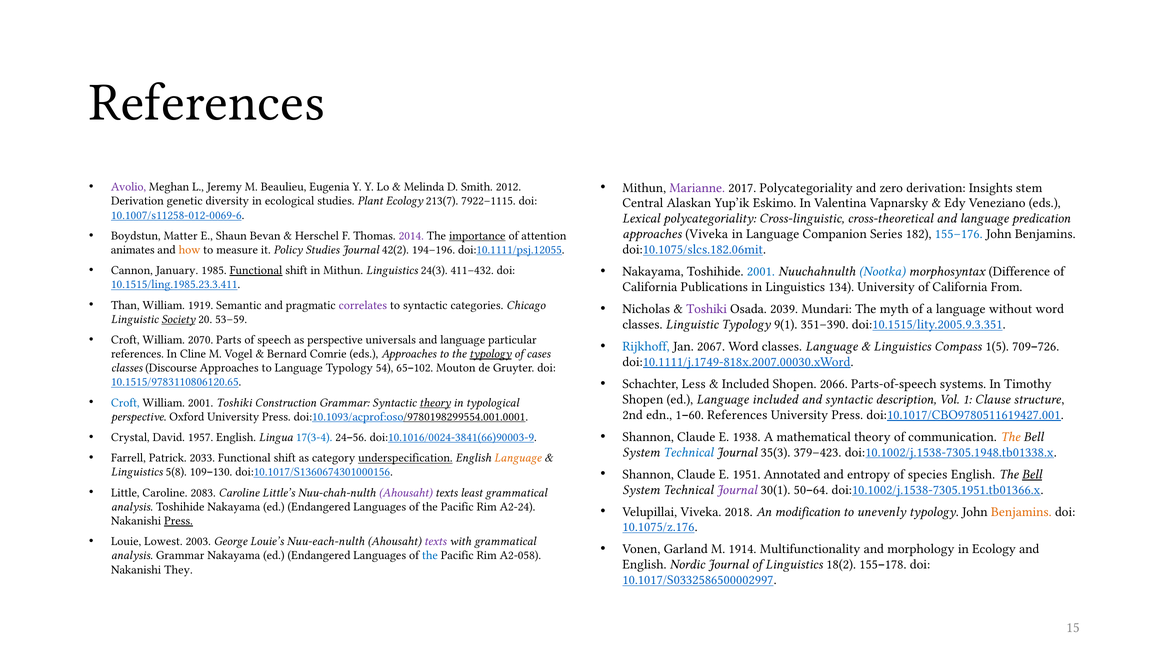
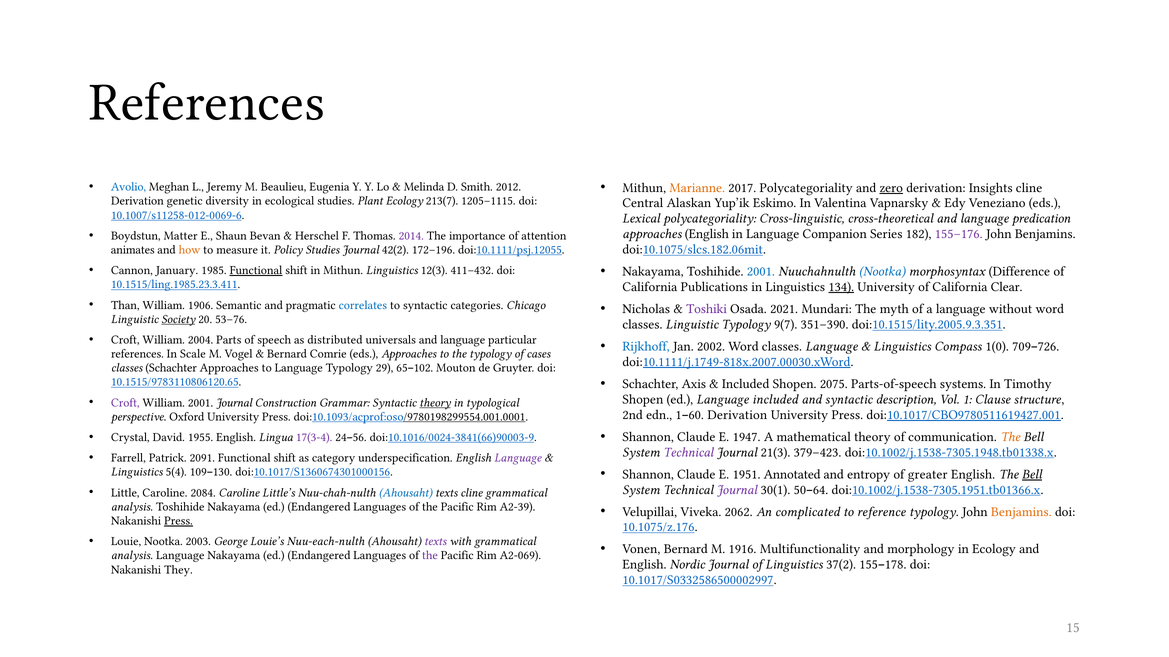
Avolio colour: purple -> blue (129, 187)
Marianne colour: purple -> orange (697, 188)
zero underline: none -> present (891, 188)
Insights stem: stem -> cline (1029, 188)
7922–1115: 7922–1115 -> 1205–1115 (488, 201)
importance underline: present -> none (477, 236)
approaches Viveka: Viveka -> English (707, 234)
155–176 colour: blue -> purple (959, 234)
194–196: 194–196 -> 172–196 (433, 250)
24(3: 24(3 -> 12(3 (434, 271)
134 underline: none -> present (841, 287)
From: From -> Clear (1007, 287)
1919: 1919 -> 1906 (201, 305)
correlates colour: purple -> blue (363, 305)
2039: 2039 -> 2021 (784, 309)
53–59: 53–59 -> 53–76 (231, 319)
9(1: 9(1 -> 9(7 (786, 325)
2070: 2070 -> 2004 (201, 340)
as perspective: perspective -> distributed (335, 340)
2067: 2067 -> 2002 (711, 347)
1(5: 1(5 -> 1(0 (997, 347)
Cline: Cline -> Scale (193, 354)
typology underline: present -> none (490, 354)
classes Discourse: Discourse -> Schachter (171, 368)
54: 54 -> 29 (385, 368)
Less: Less -> Axis (694, 384)
2066: 2066 -> 2075 (834, 384)
Croft colour: blue -> purple (125, 403)
2001 Toshiki: Toshiki -> Journal (234, 403)
1–60 References: References -> Derivation (737, 415)
1938: 1938 -> 1947 (747, 437)
1957: 1957 -> 1955 (201, 438)
17(3-4 colour: blue -> purple (314, 438)
Technical colour: blue -> purple (688, 453)
35(3: 35(3 -> 21(3 (776, 453)
2033: 2033 -> 2091 (202, 458)
underspecification underline: present -> none (405, 458)
Language colour: orange -> purple (518, 458)
species: species -> greater (928, 475)
5(8: 5(8 -> 5(4 (176, 472)
2083: 2083 -> 2084 (203, 493)
Ahousaht colour: purple -> blue (406, 493)
texts least: least -> cline (472, 493)
A2-24: A2-24 -> A2-39 (518, 507)
2018: 2018 -> 2062 (739, 512)
modification: modification -> complicated (807, 512)
unevenly: unevenly -> reference (881, 512)
Louie Lowest: Lowest -> Nootka (163, 542)
Vonen Garland: Garland -> Bernard (686, 550)
1914: 1914 -> 1916 (742, 550)
analysis Grammar: Grammar -> Language (180, 556)
the colour: blue -> purple (430, 556)
A2-058: A2-058 -> A2-069 (520, 556)
18(2: 18(2 -> 37(2 (841, 565)
